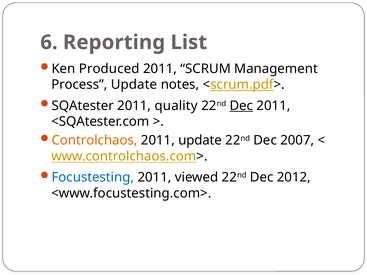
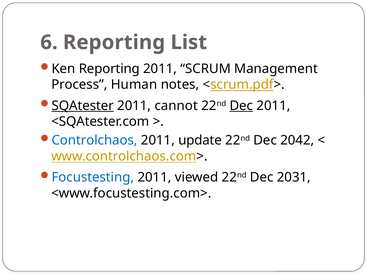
Ken Produced: Produced -> Reporting (109, 69)
Process Update: Update -> Human (134, 85)
SQAtester underline: none -> present (83, 106)
quality: quality -> cannot (176, 106)
Controlchaos colour: orange -> blue (95, 141)
2007: 2007 -> 2042 (297, 141)
2012: 2012 -> 2031 (294, 177)
